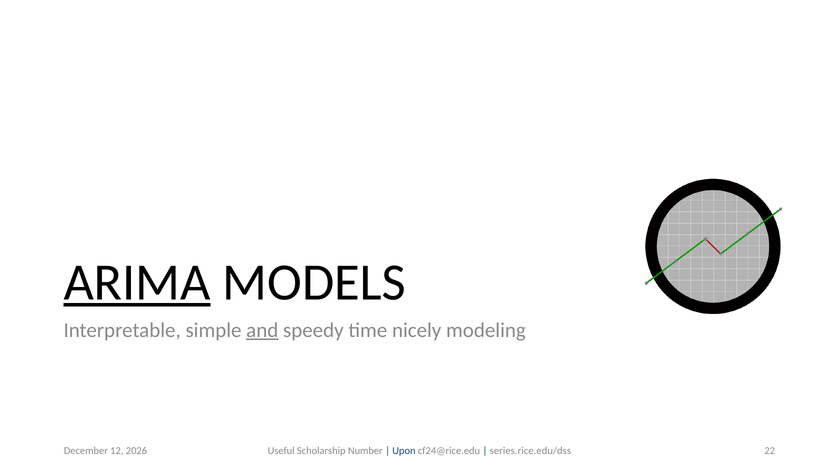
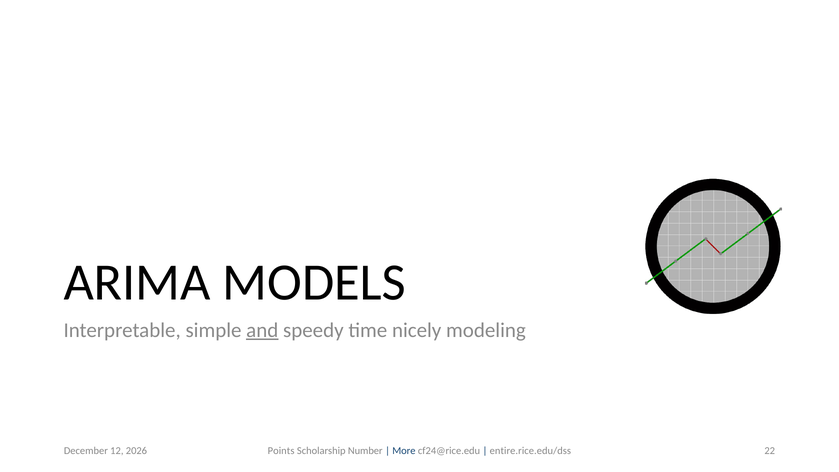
ARIMA underline: present -> none (137, 282)
Useful: Useful -> Points (281, 451)
Upon: Upon -> More (404, 451)
series.rice.edu/dss: series.rice.edu/dss -> entire.rice.edu/dss (530, 451)
